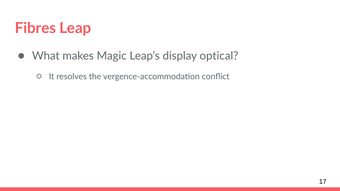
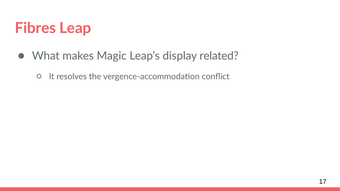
optical: optical -> related (219, 56)
